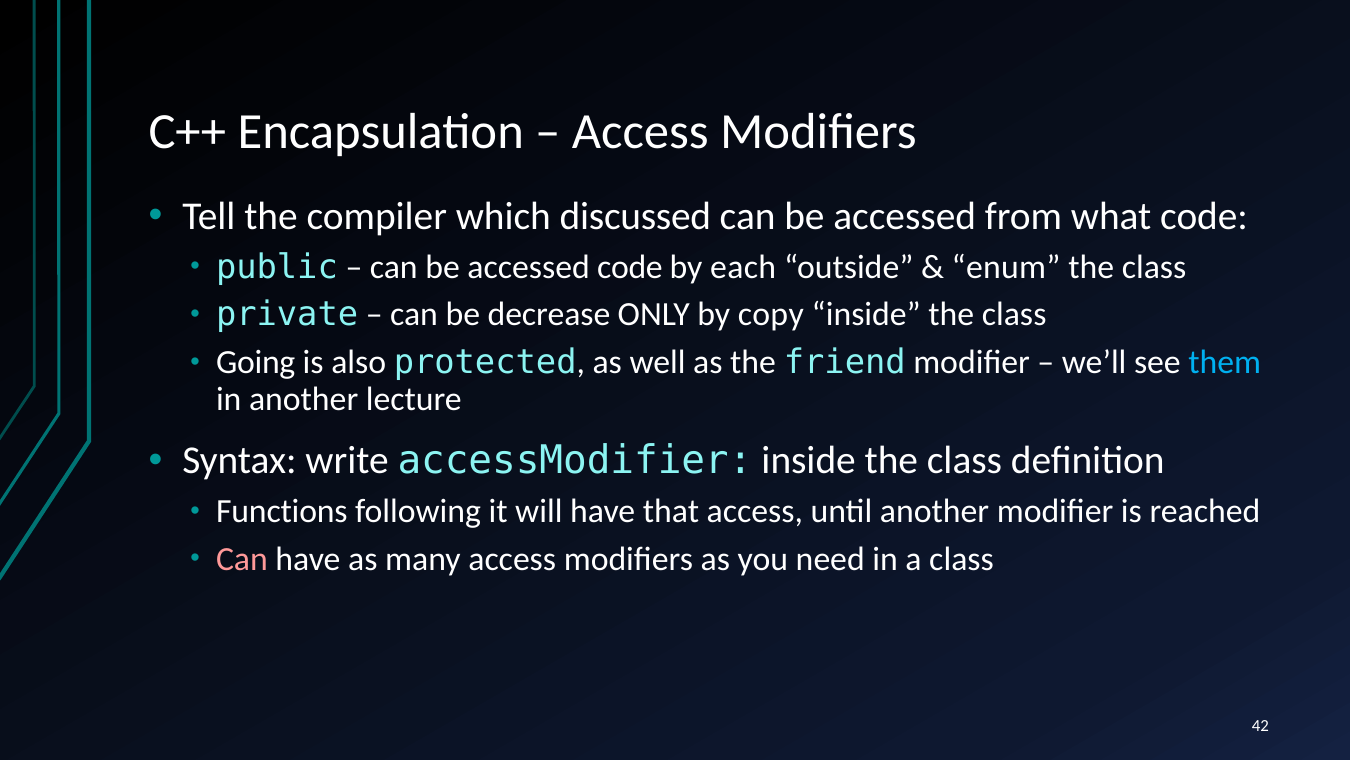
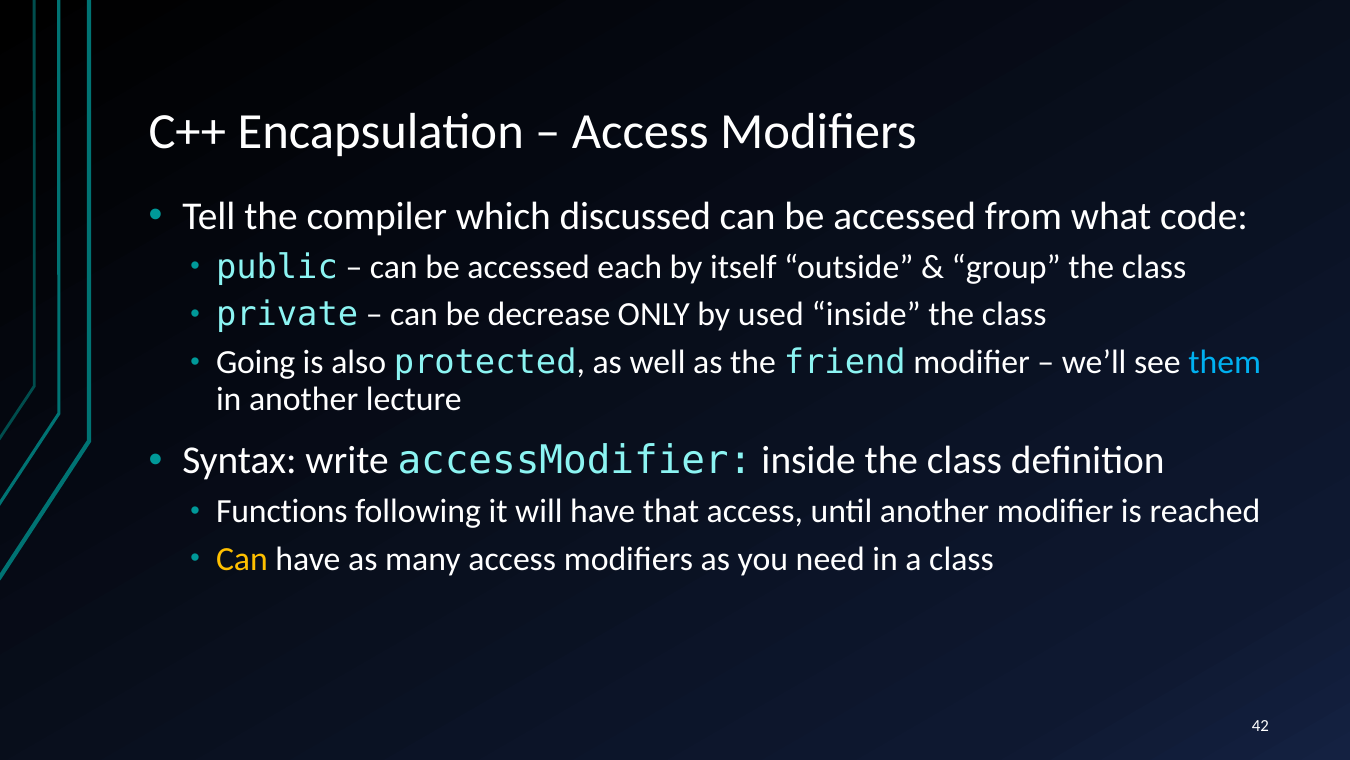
accessed code: code -> each (630, 267)
each: each -> itself (743, 267)
enum: enum -> group (1006, 267)
copy: copy -> used (771, 315)
Can colour: pink -> yellow (242, 559)
